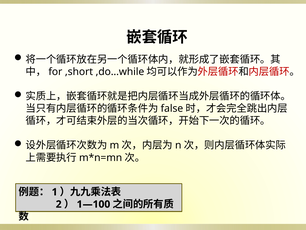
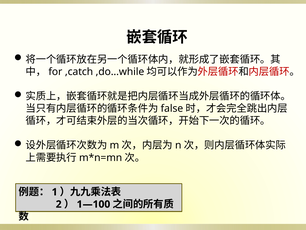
,short: ,short -> ,catch (79, 72)
